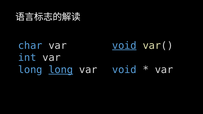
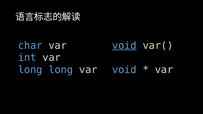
long underline: present -> none (61, 70)
